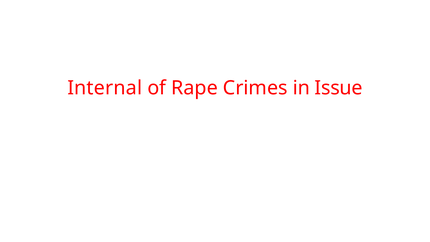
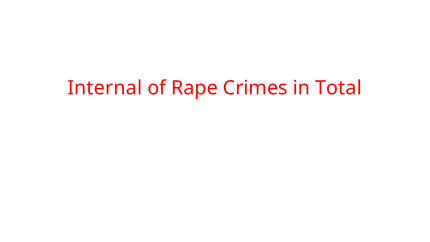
Issue: Issue -> Total (338, 88)
